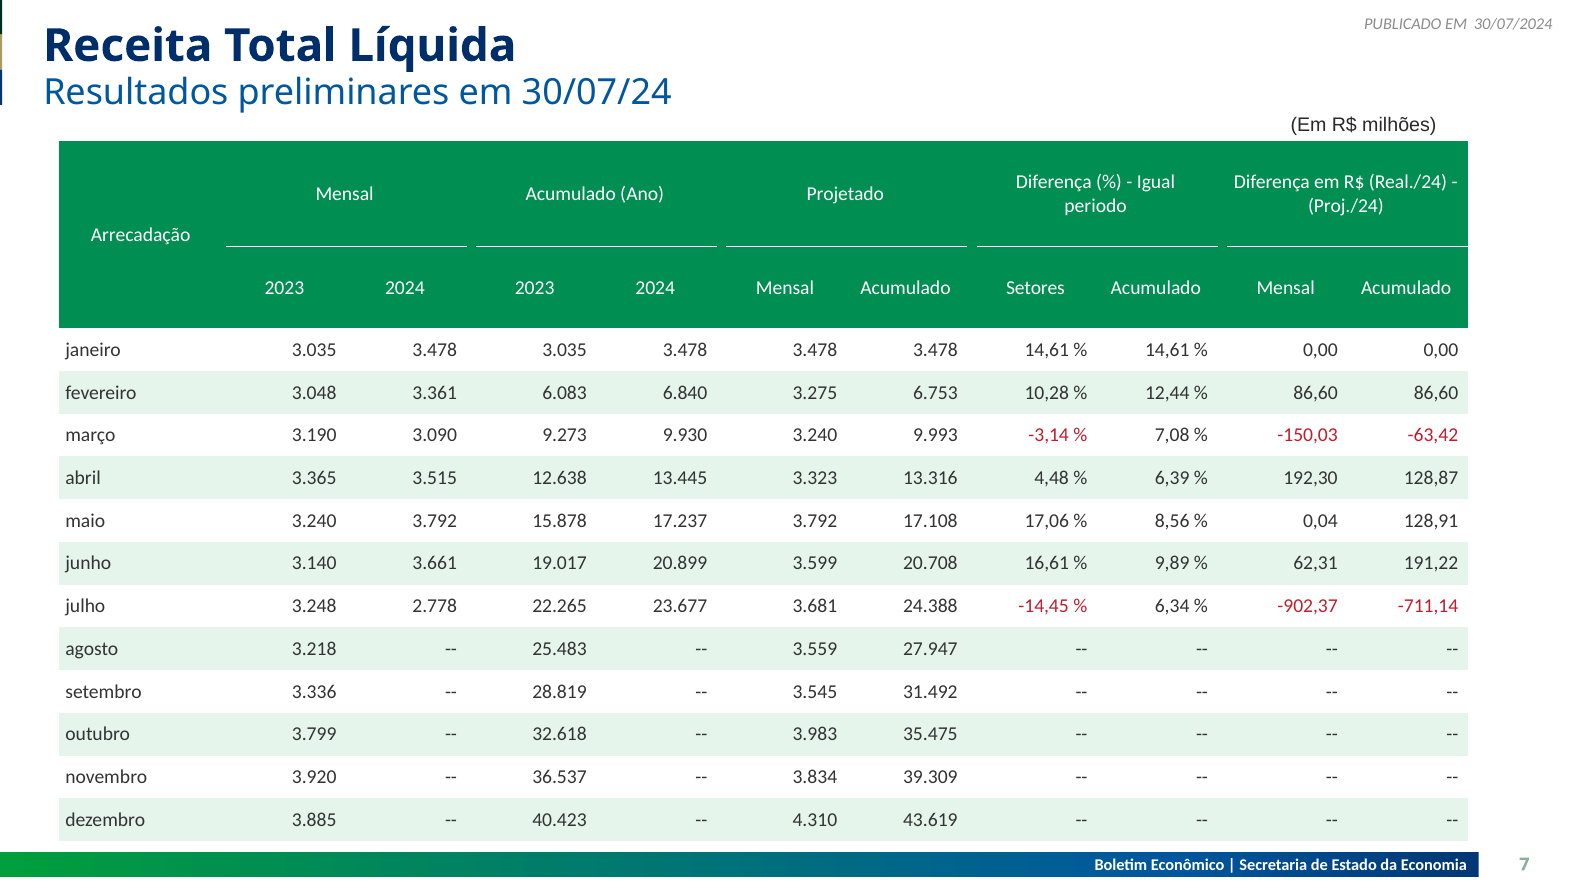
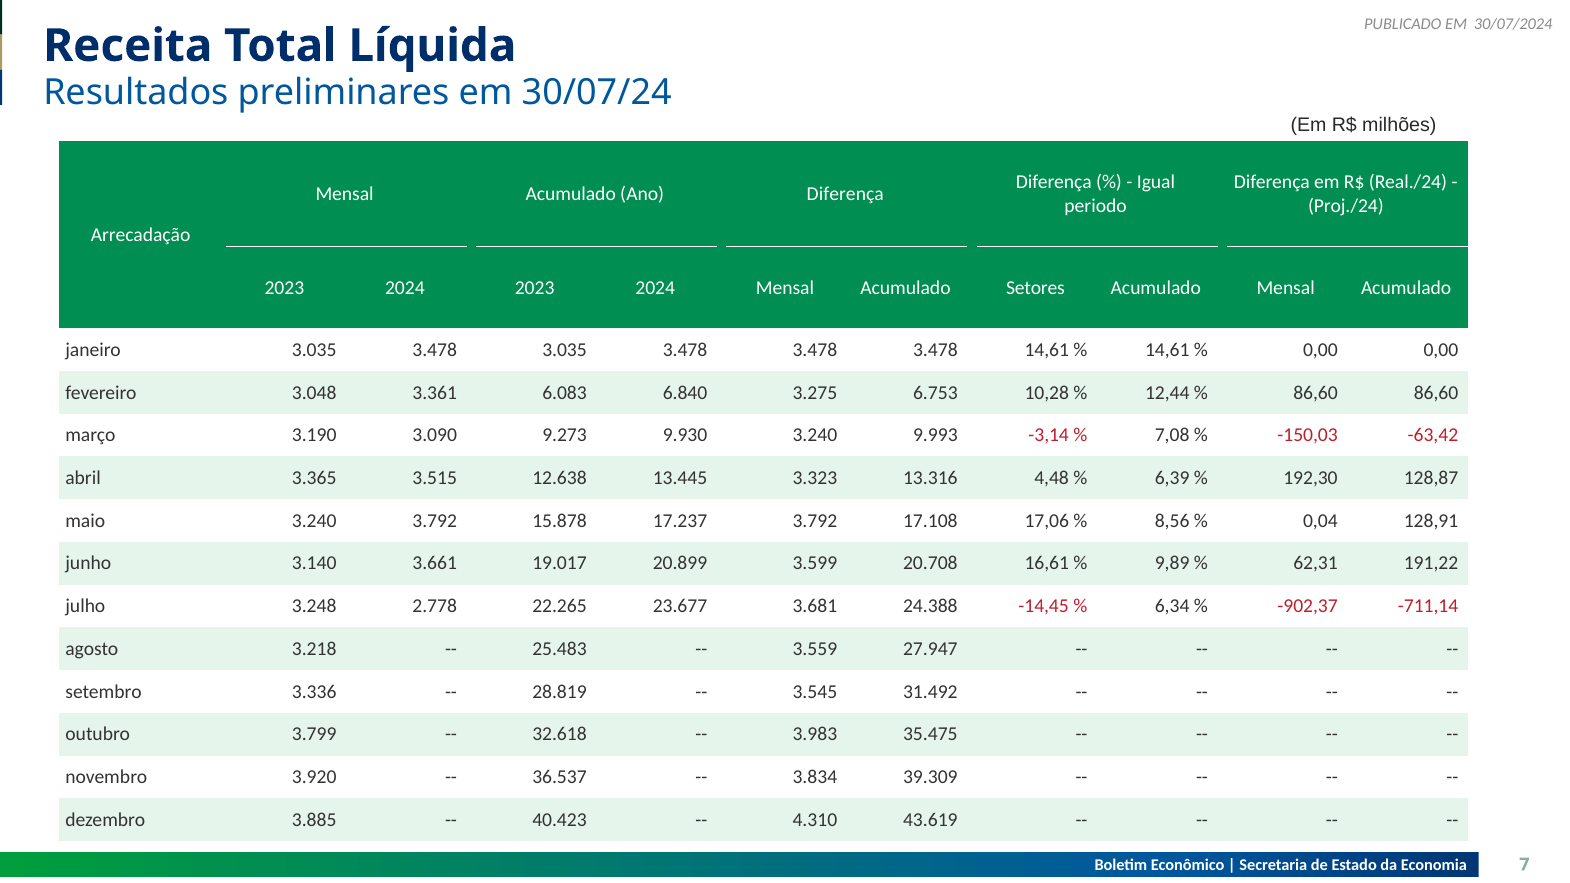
Ano Projetado: Projetado -> Diferença (845, 194)
